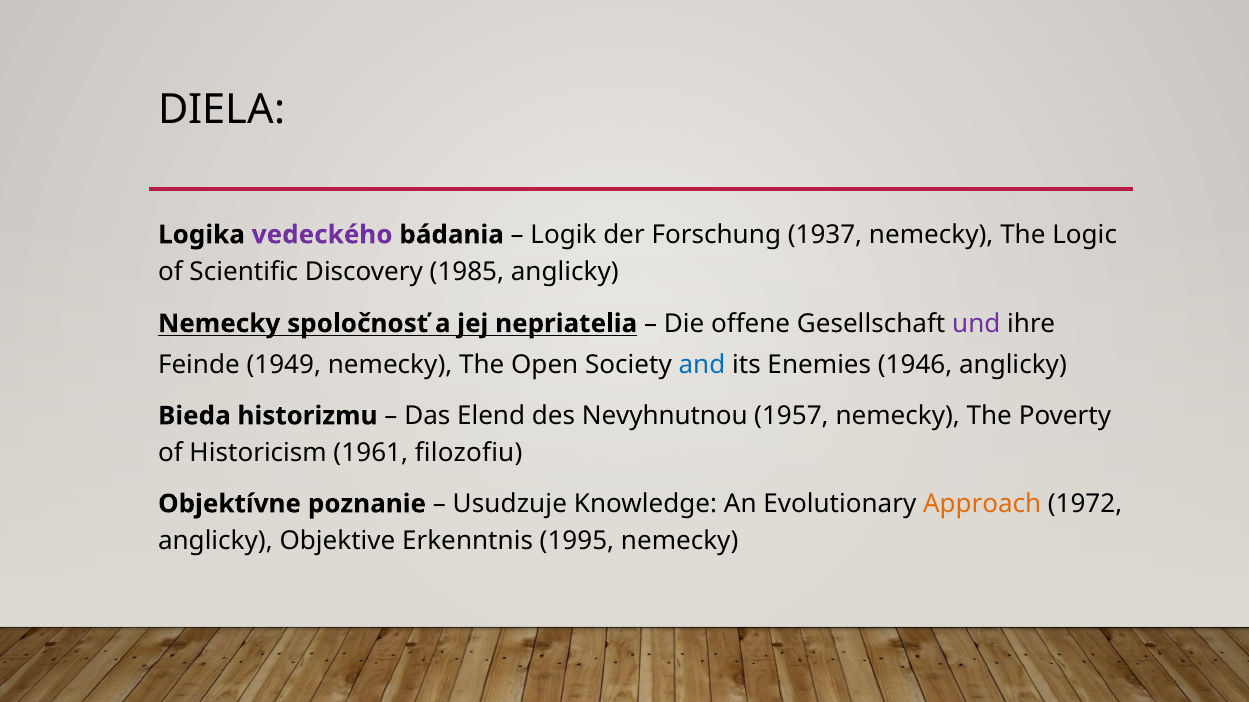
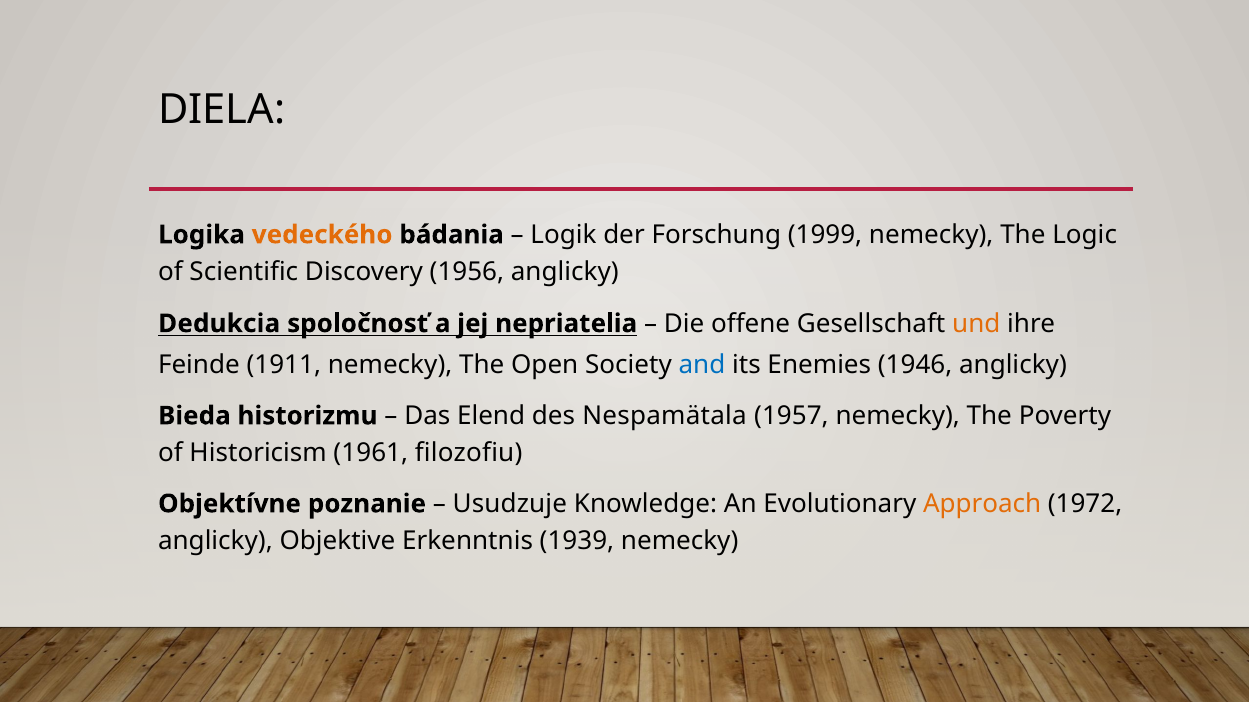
vedeckého colour: purple -> orange (322, 235)
1937: 1937 -> 1999 (825, 235)
1985: 1985 -> 1956 (467, 272)
Nemecky: Nemecky -> Dedukcia (219, 324)
und colour: purple -> orange (976, 324)
1949: 1949 -> 1911 (284, 366)
Nevyhnutnou: Nevyhnutnou -> Nespamätala (665, 416)
1995: 1995 -> 1939 (577, 542)
